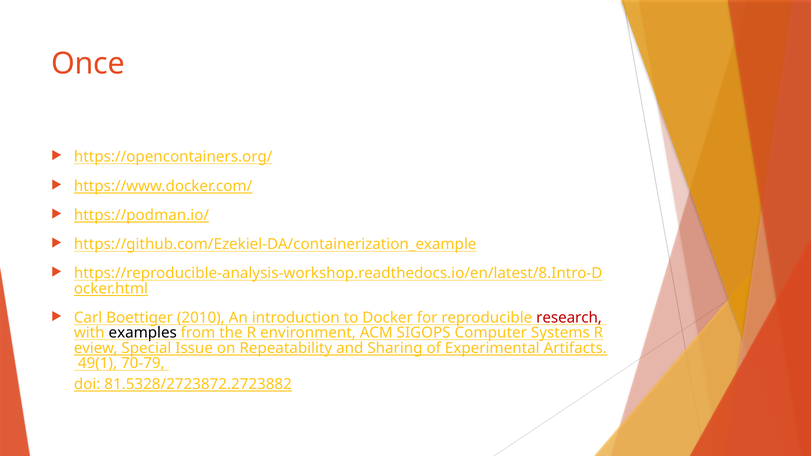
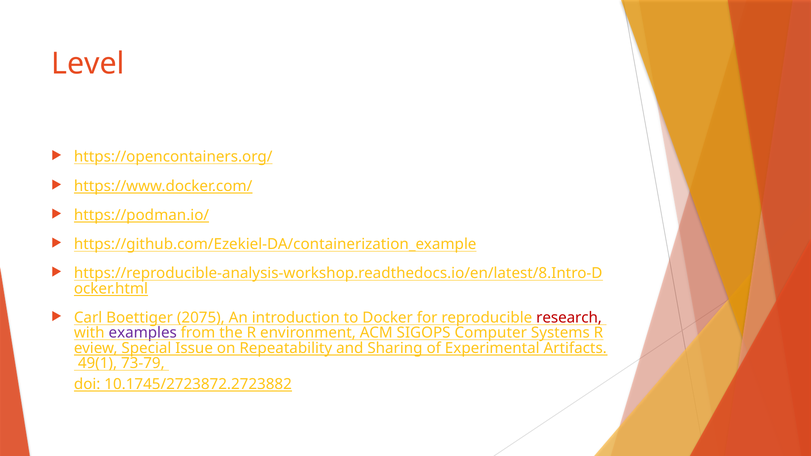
Once: Once -> Level (88, 64)
2010: 2010 -> 2075 (201, 318)
examples colour: black -> purple (143, 333)
70-79: 70-79 -> 73-79 (143, 363)
81.5328/2723872.2723882: 81.5328/2723872.2723882 -> 10.1745/2723872.2723882 (198, 384)
